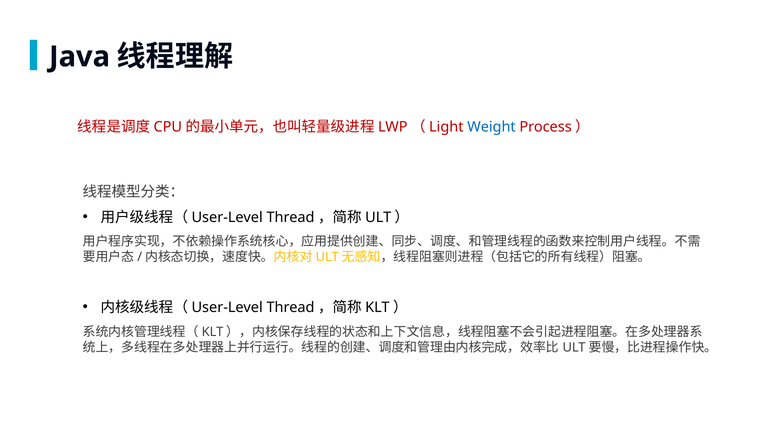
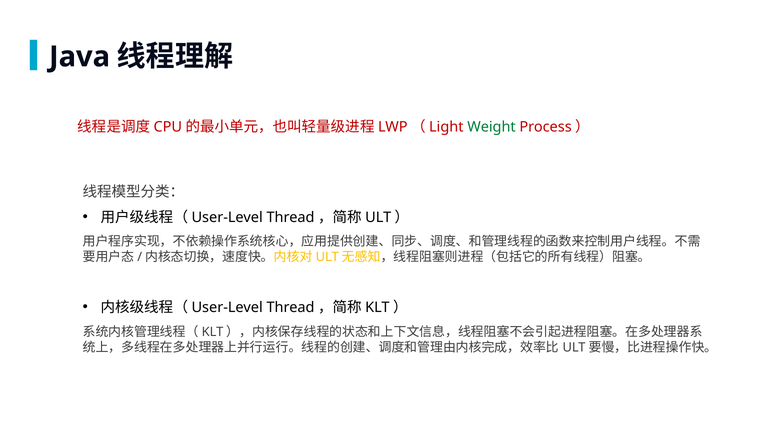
Weight colour: blue -> green (491, 127)
